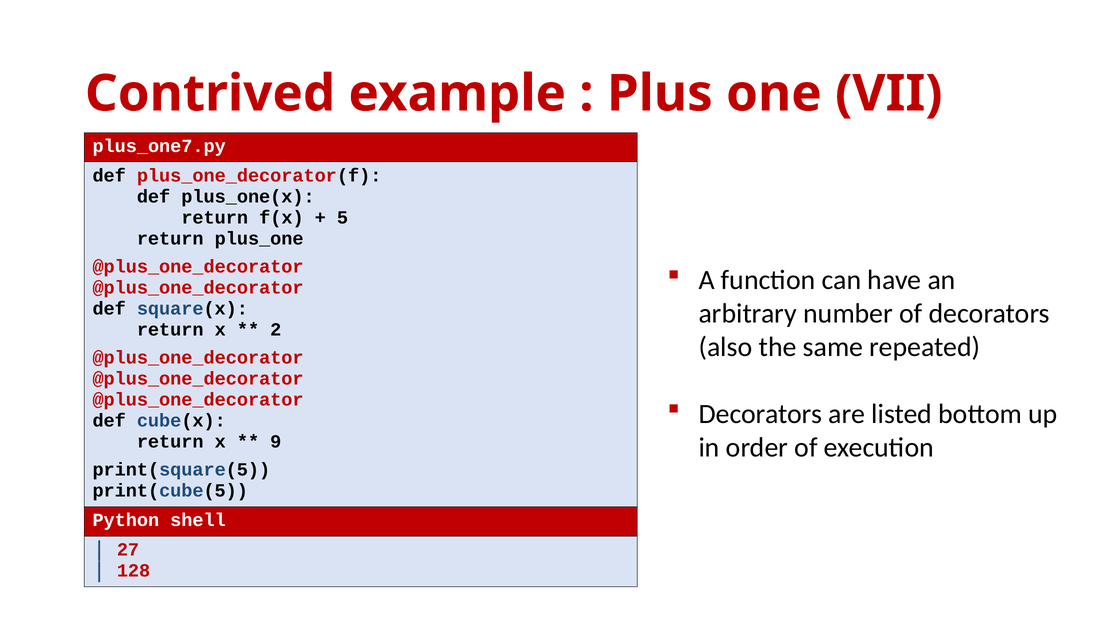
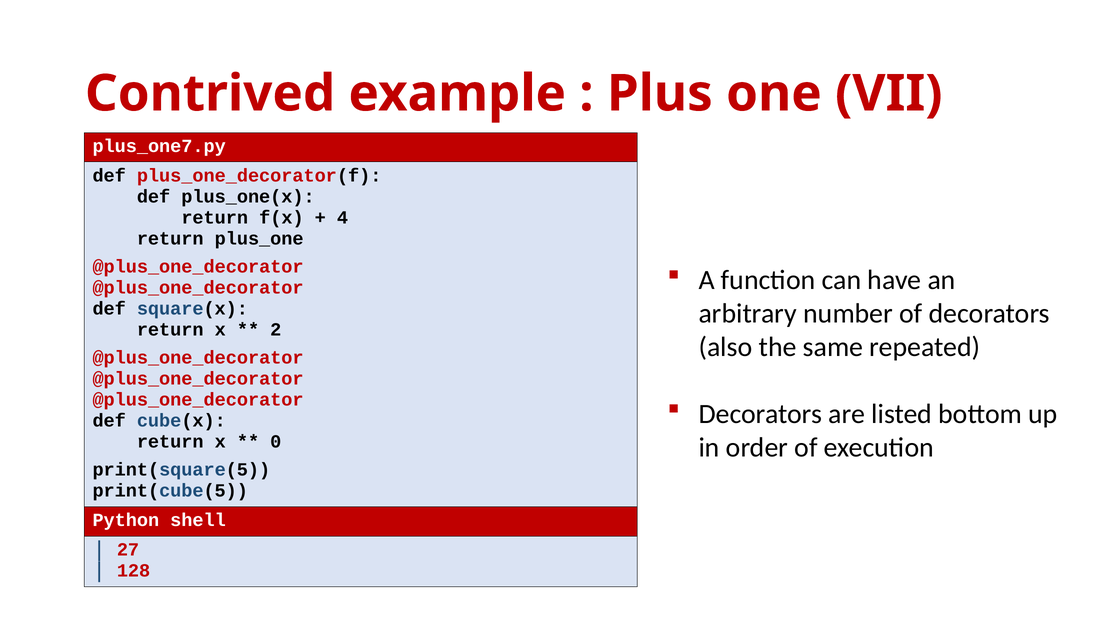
5: 5 -> 4 (343, 218)
9: 9 -> 0 (276, 442)
